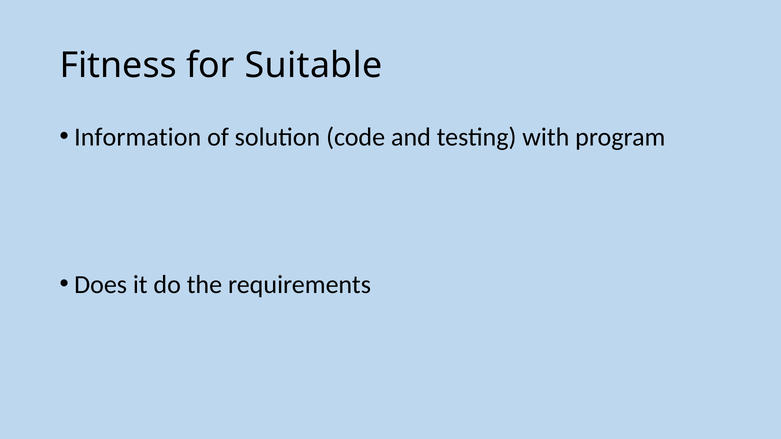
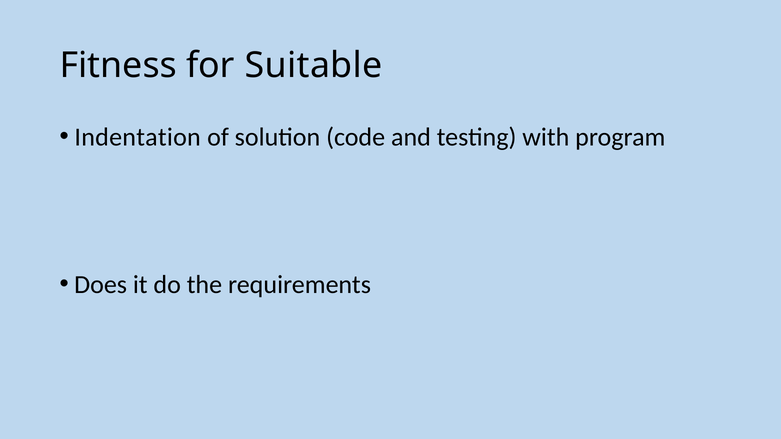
Information: Information -> Indentation (138, 137)
